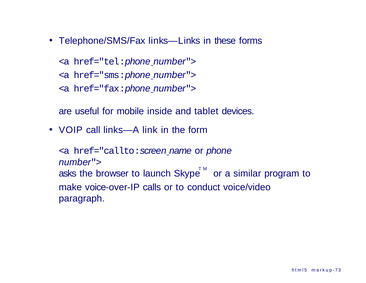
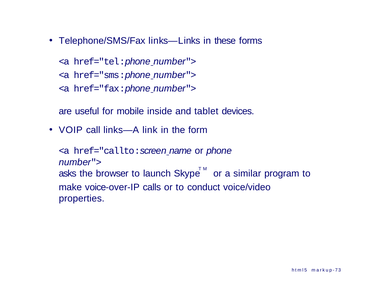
paragraph: paragraph -> properties (82, 198)
